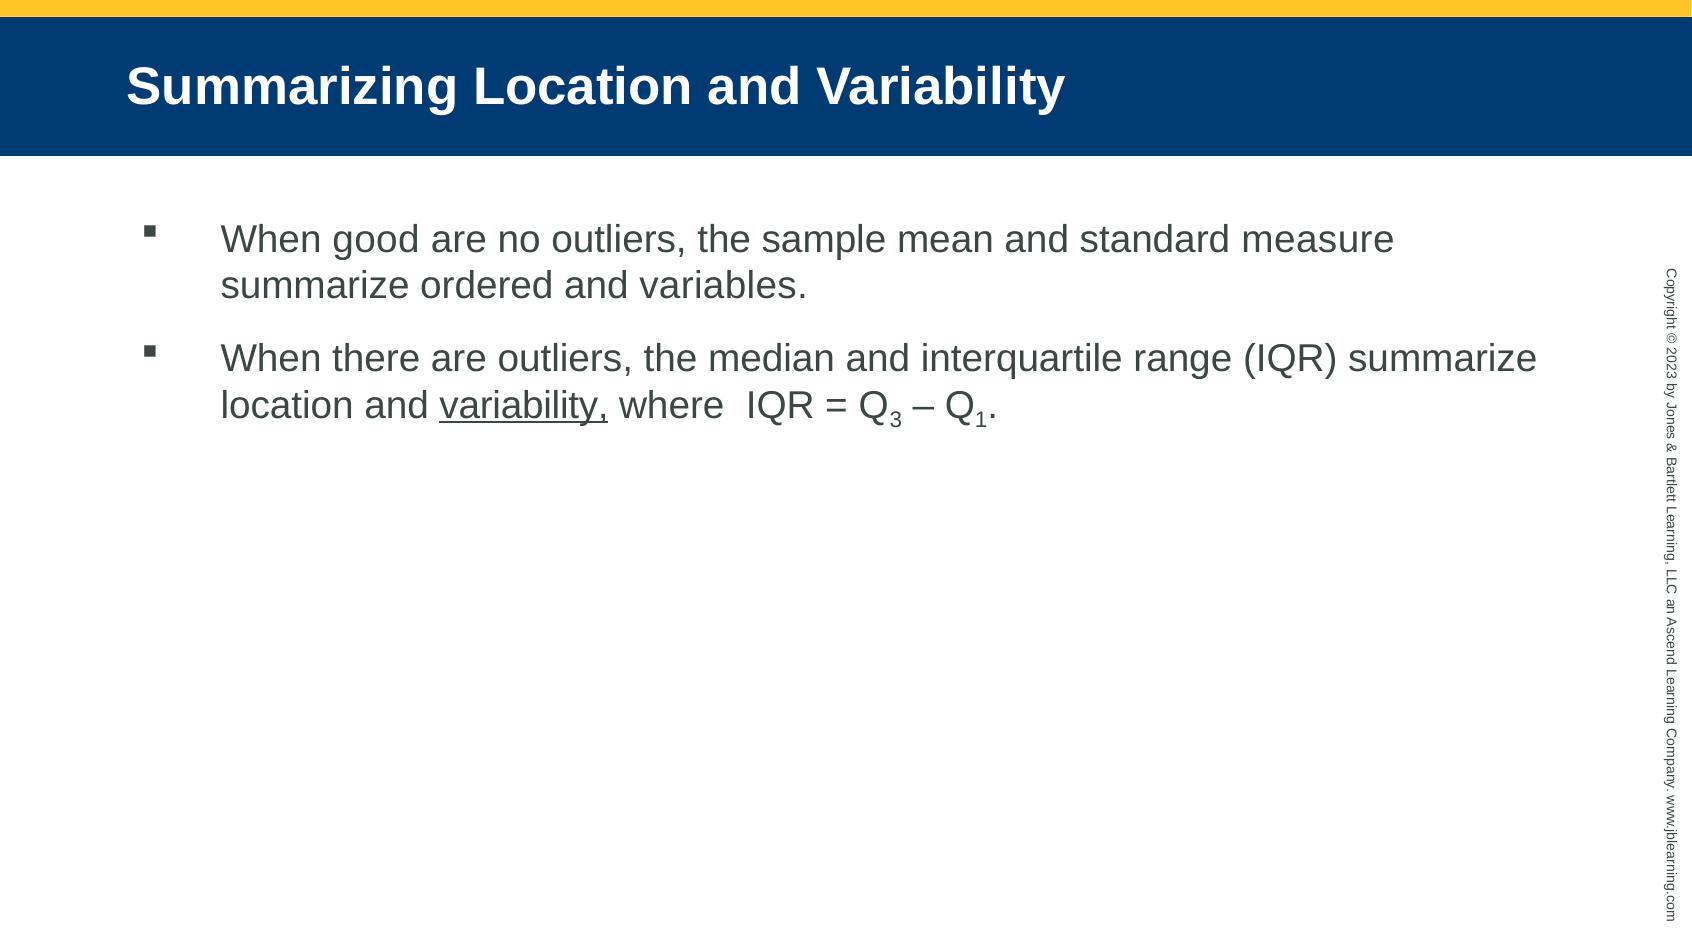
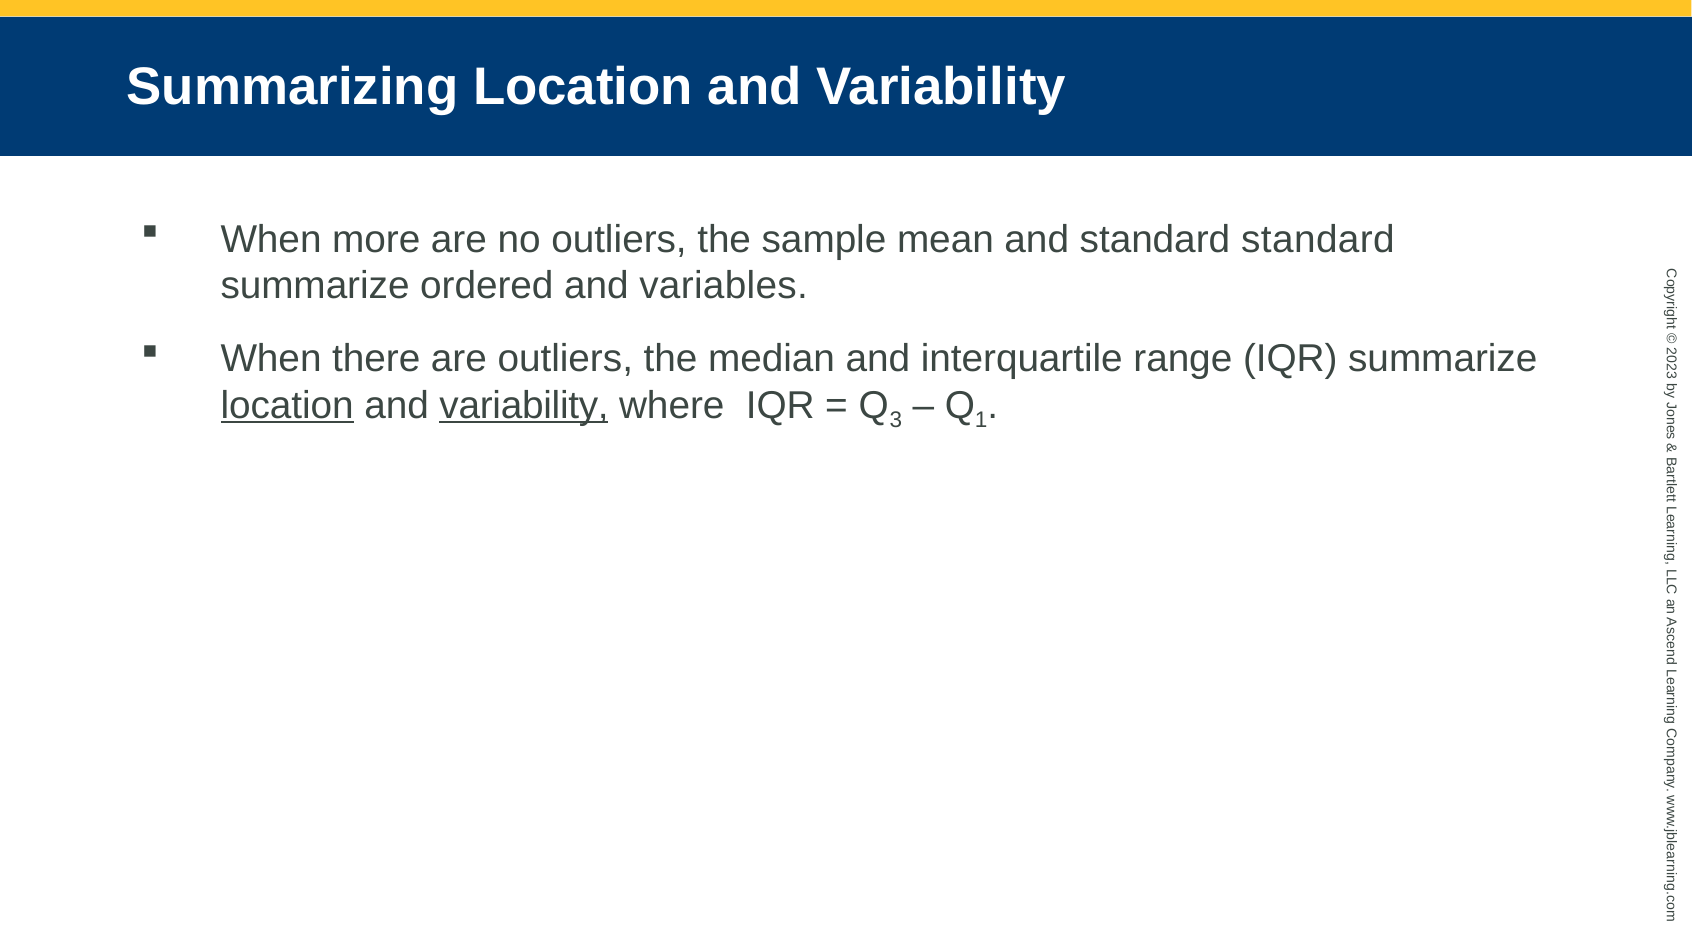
good: good -> more (376, 239)
standard measure: measure -> standard (1318, 239)
location underline: none -> present (287, 405)
